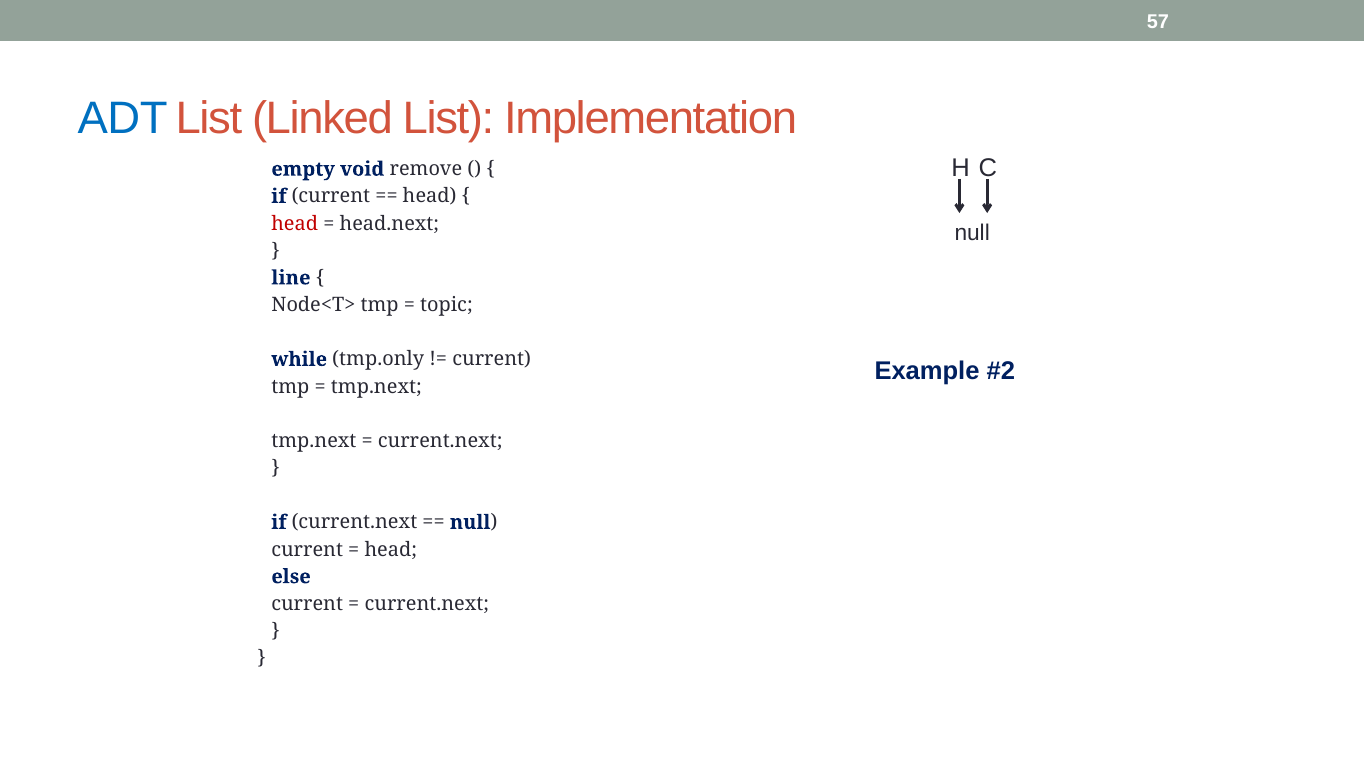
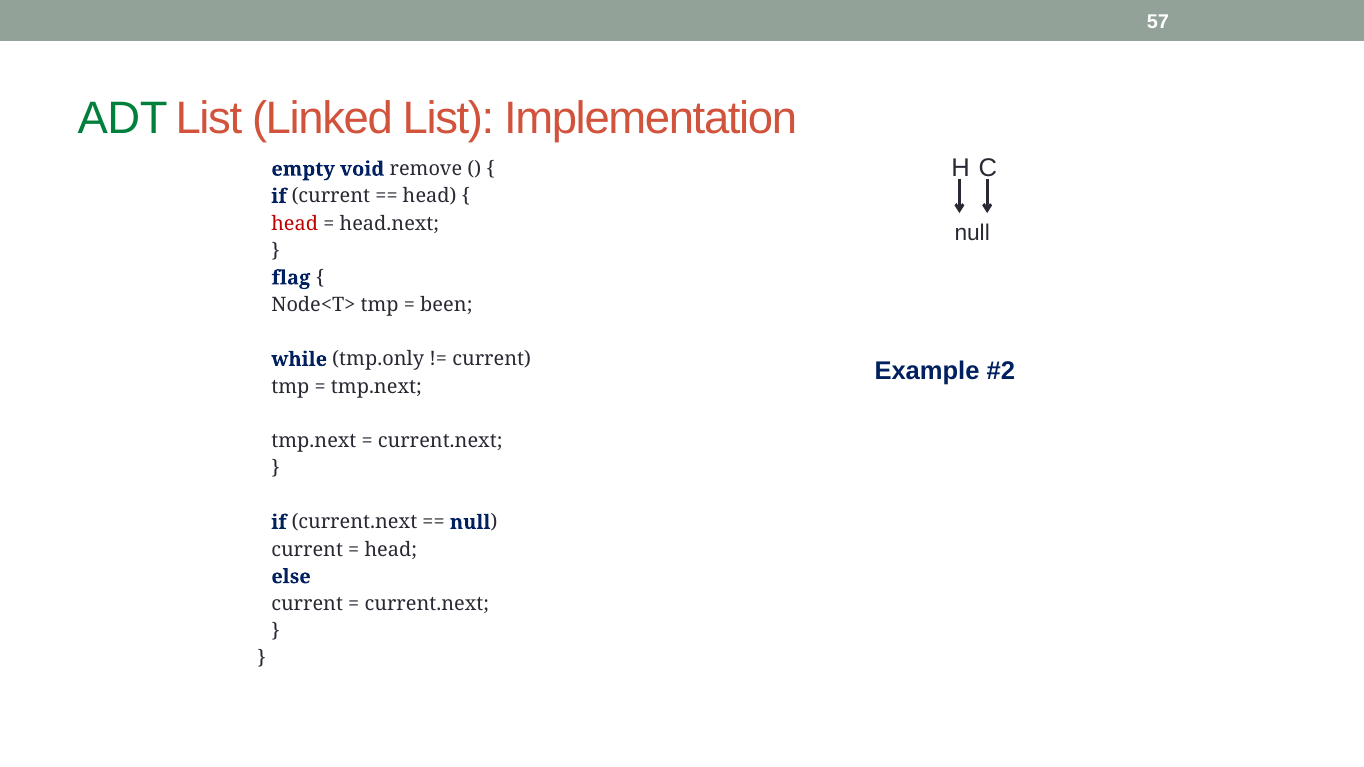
ADT colour: blue -> green (123, 118)
line: line -> flag (291, 278)
topic: topic -> been (446, 305)
